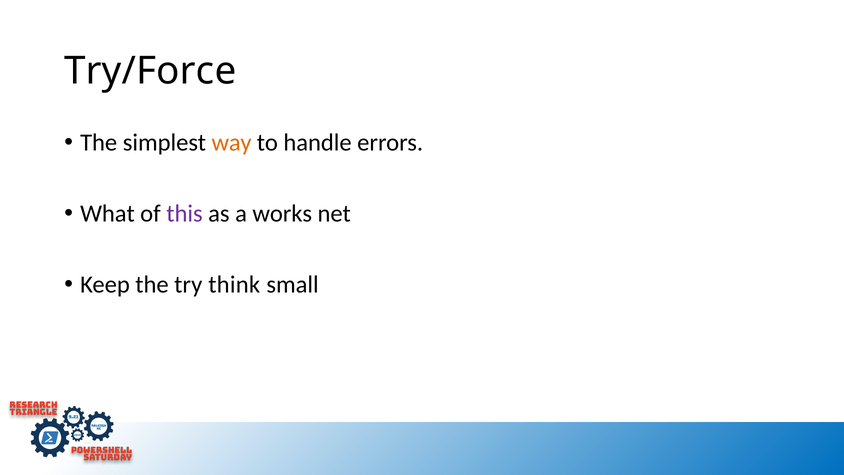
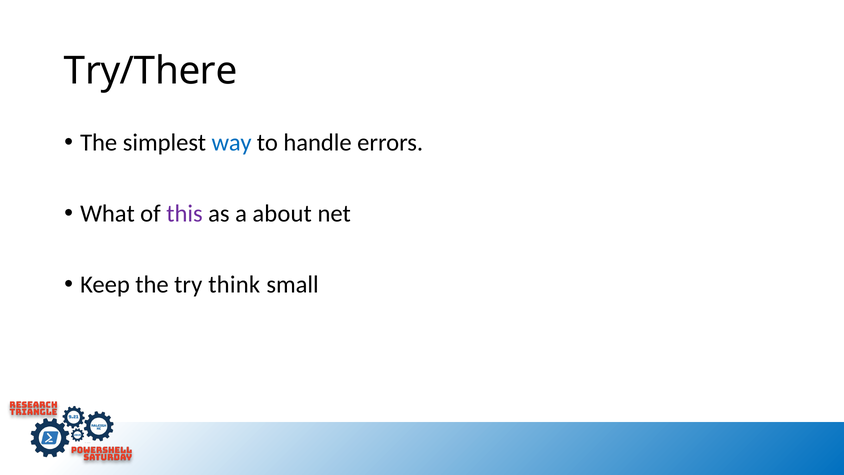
Try/Force: Try/Force -> Try/There (151, 71)
way colour: orange -> blue (232, 143)
works: works -> about (282, 213)
